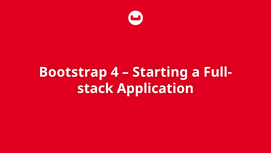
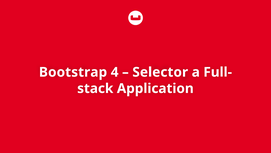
Starting: Starting -> Selector (160, 72)
